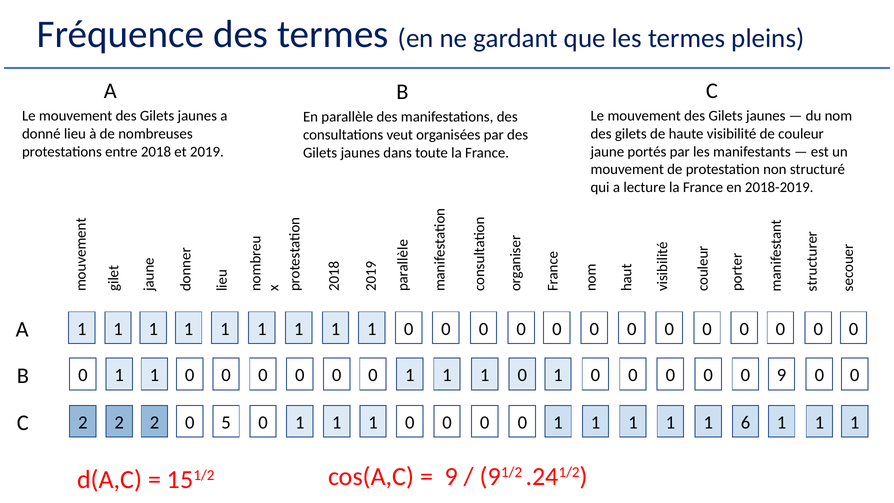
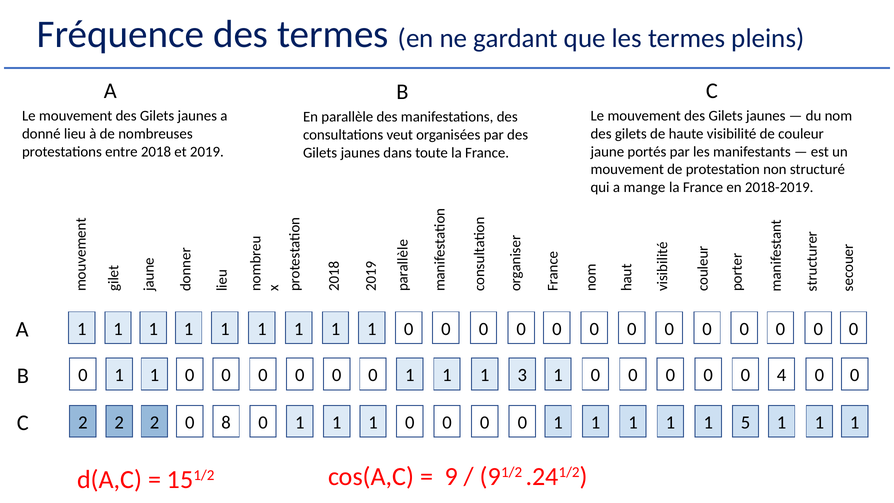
lecture: lecture -> mange (644, 187)
0: 0 -> 3 (522, 375)
0 9: 9 -> 4 (782, 375)
0 5: 5 -> 8 (226, 422)
6: 6 -> 5 (745, 422)
